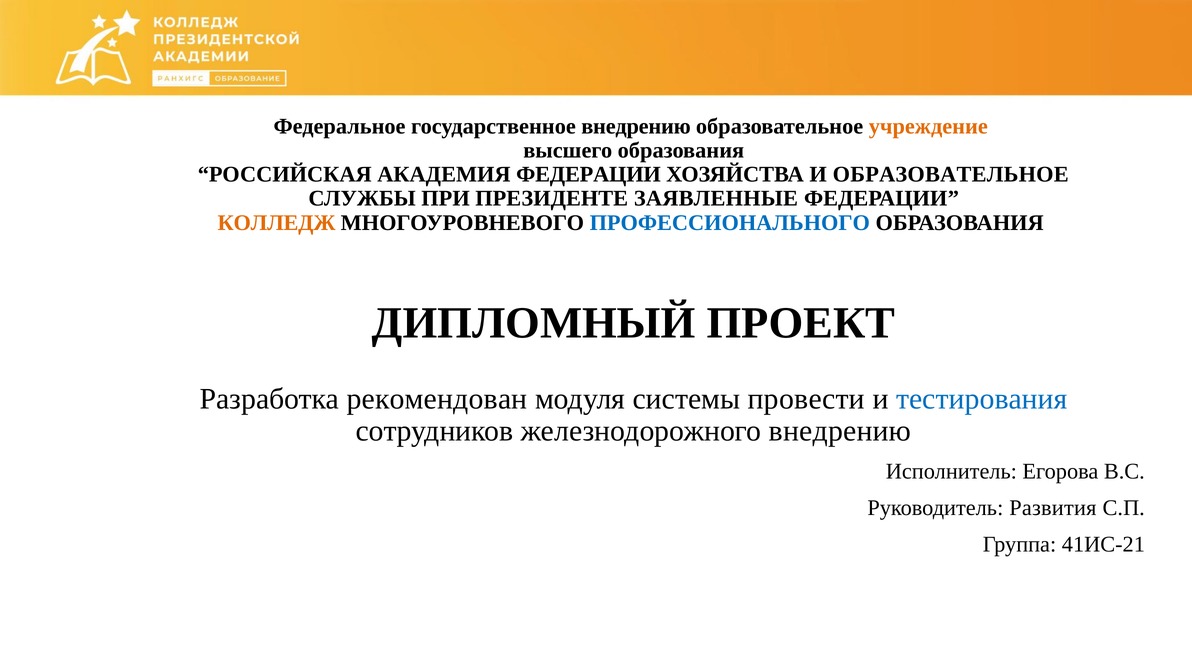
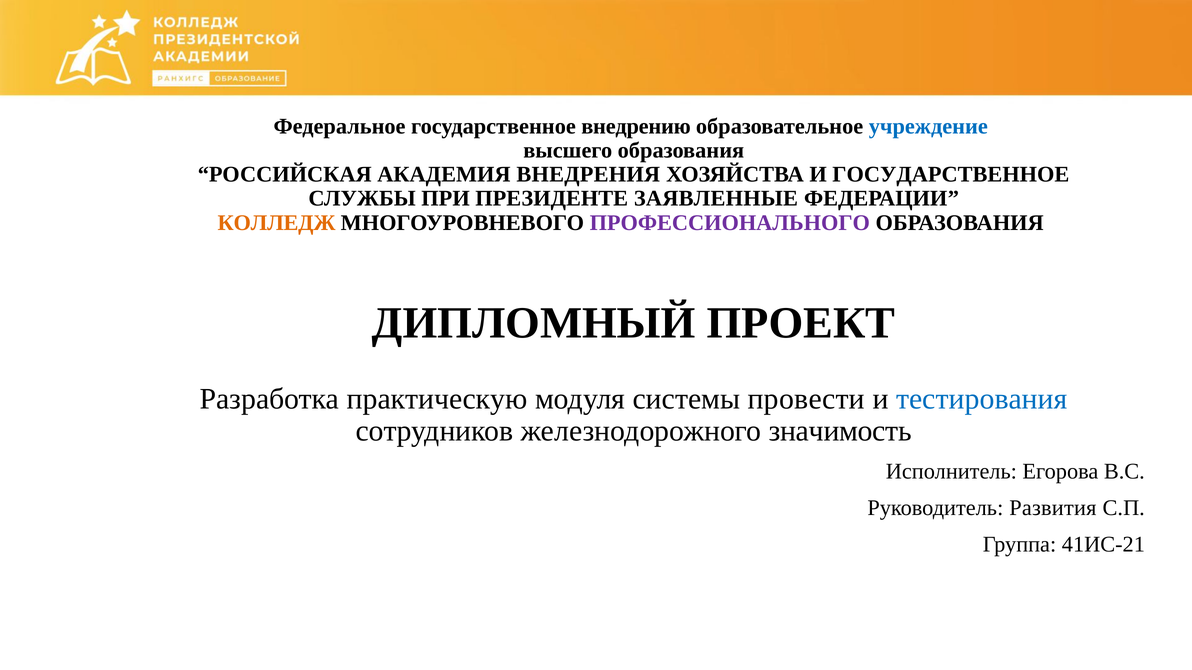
учреждение colour: orange -> blue (928, 126)
АКАДЕМИЯ ФЕДЕРАЦИИ: ФЕДЕРАЦИИ -> ВНЕДРЕНИЯ (588, 175)
И ОБРАЗОВАТЕЛЬНОЕ: ОБРАЗОВАТЕЛЬНОЕ -> ГОСУДАРСТВЕННОЕ (951, 175)
ПРОФЕССИОНАЛЬНОГО colour: blue -> purple (730, 223)
рекомендован: рекомендован -> практическую (437, 399)
железнодорожного внедрению: внедрению -> значимость (840, 431)
